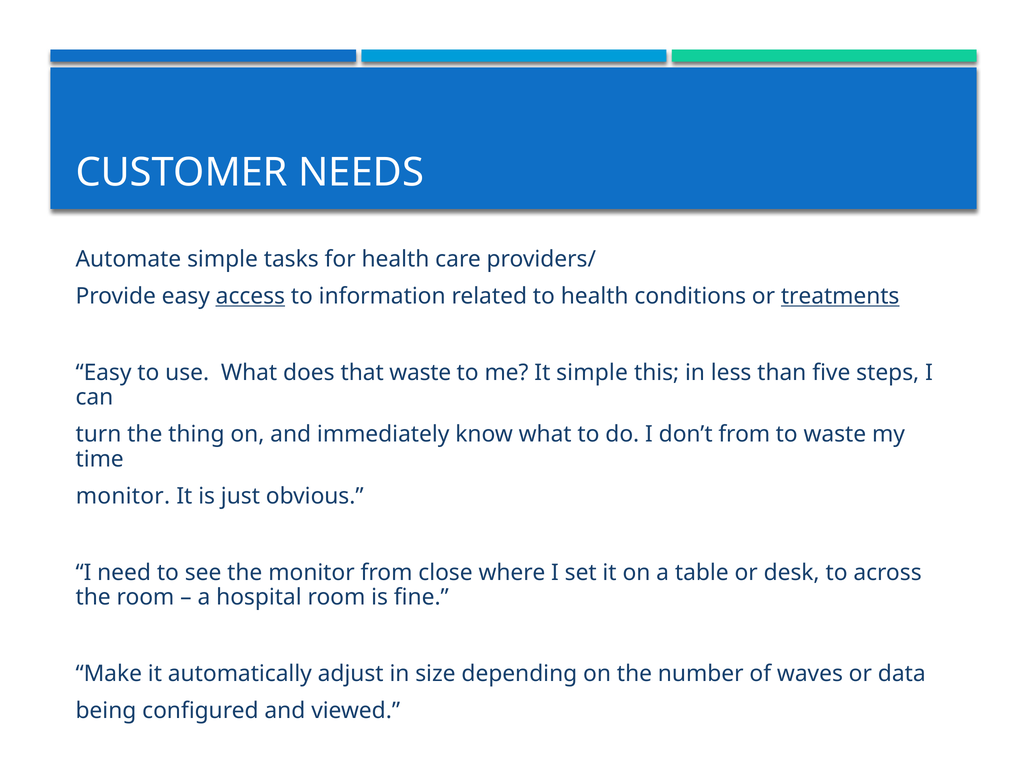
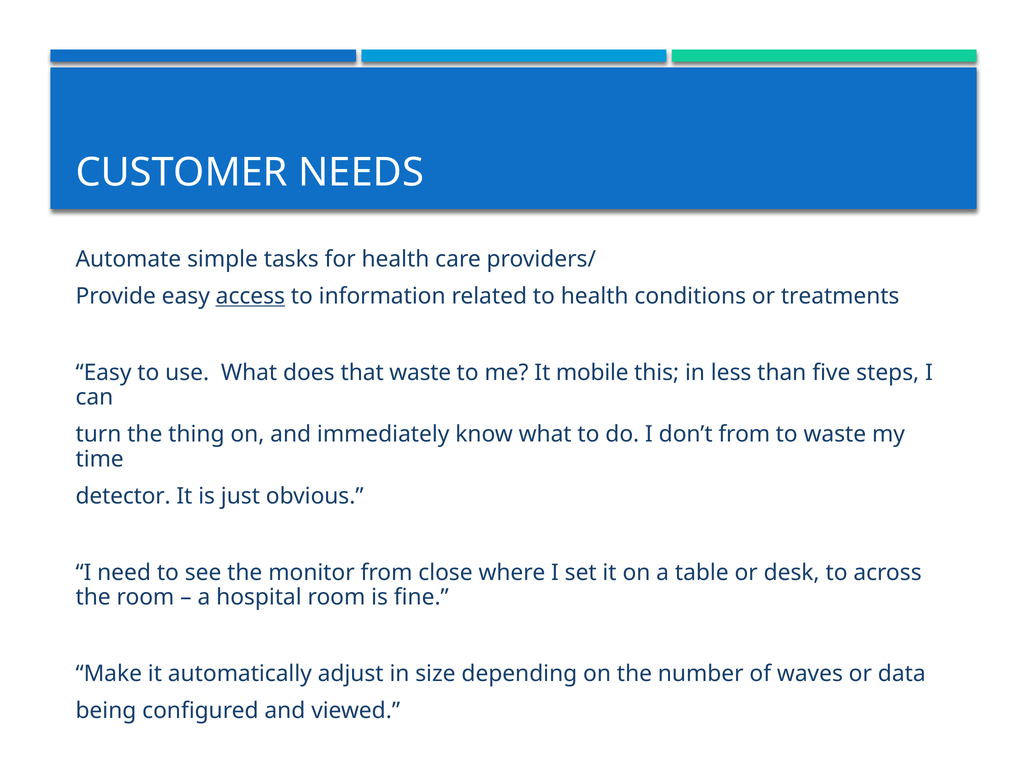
treatments underline: present -> none (840, 296)
It simple: simple -> mobile (592, 373)
monitor: monitor -> detector (123, 496)
